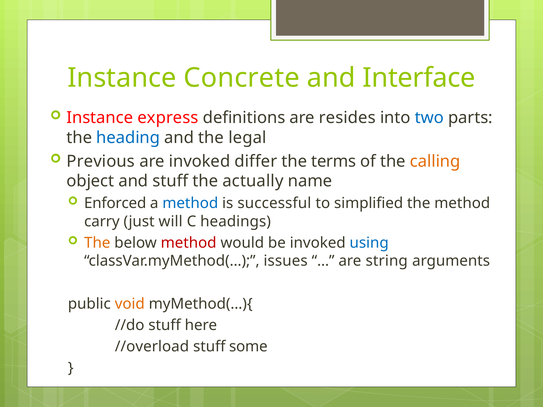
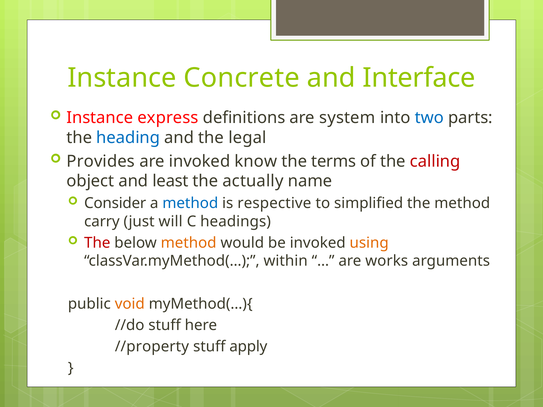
resides: resides -> system (347, 118)
Previous: Previous -> Provides (101, 161)
differ: differ -> know (256, 161)
calling colour: orange -> red (435, 161)
and stuff: stuff -> least (170, 181)
Enforced: Enforced -> Consider (115, 203)
successful: successful -> respective (274, 203)
The colour: orange -> red (97, 243)
method colour: red -> orange (189, 243)
using colour: blue -> orange (369, 243)
issues: issues -> within (286, 261)
string: string -> works (387, 261)
//overload: //overload -> //property (152, 347)
some: some -> apply (248, 347)
